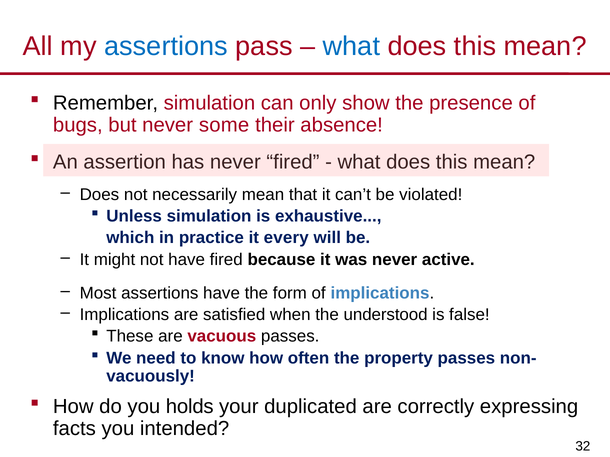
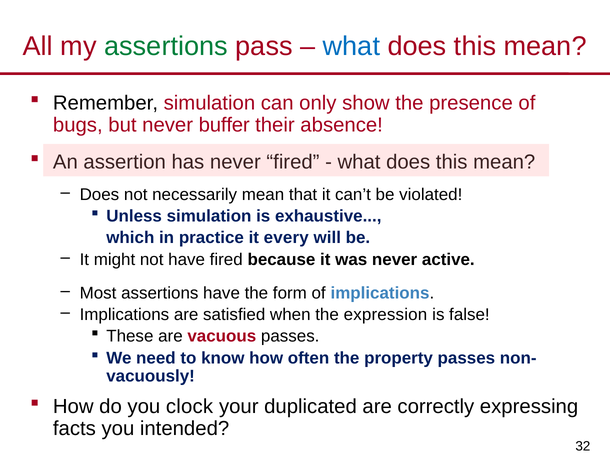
assertions colour: blue -> green (166, 46)
some: some -> buffer (224, 125)
understood: understood -> expression (385, 315)
holds: holds -> clock (190, 407)
